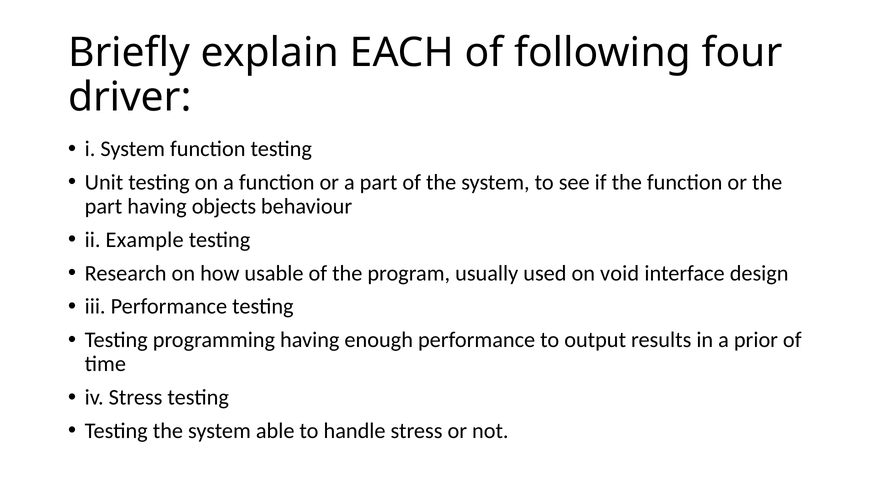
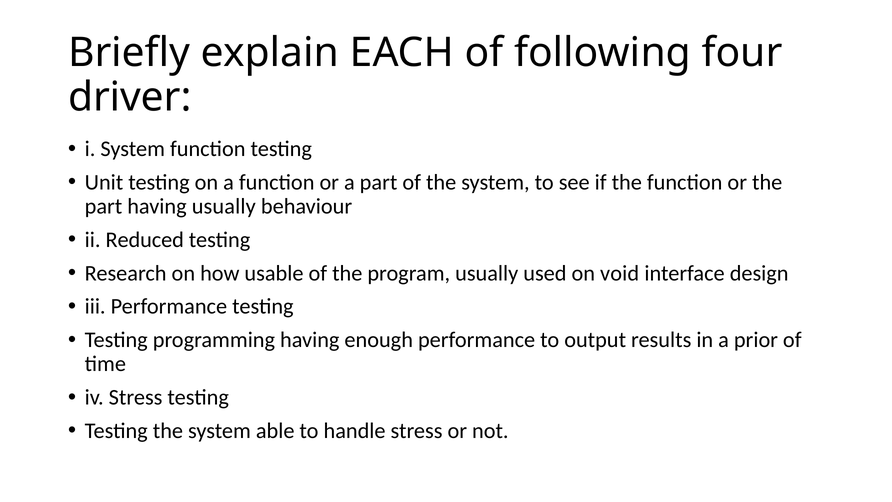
having objects: objects -> usually (224, 206)
Example: Example -> Reduced (145, 240)
